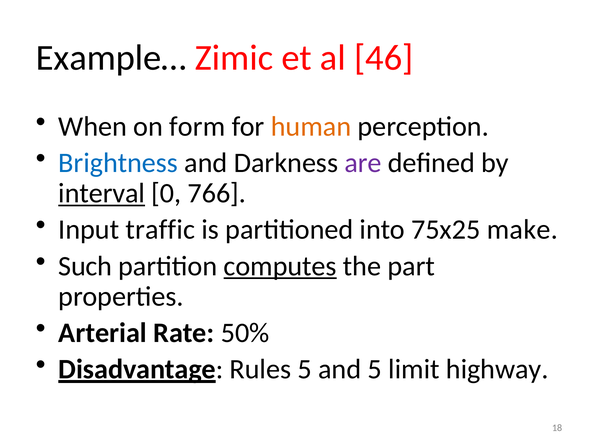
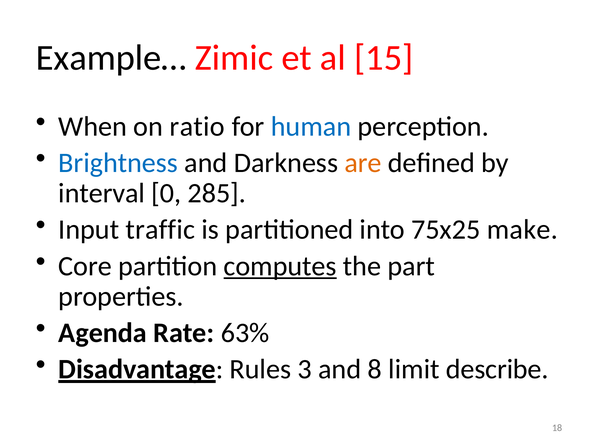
46: 46 -> 15 (384, 58)
form: form -> ratio (197, 127)
human colour: orange -> blue (311, 127)
are colour: purple -> orange (363, 163)
interval underline: present -> none (102, 193)
766: 766 -> 285 (217, 193)
Such: Such -> Core (85, 266)
Arterial: Arterial -> Agenda (103, 333)
50%: 50% -> 63% (245, 333)
Rules 5: 5 -> 3 (305, 370)
and 5: 5 -> 8 (375, 370)
highway: highway -> describe (497, 370)
